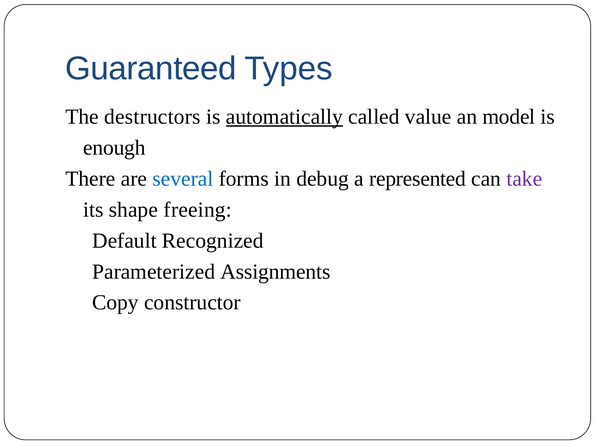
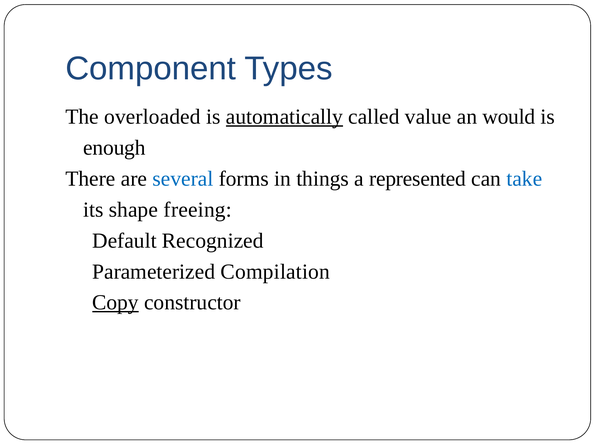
Guaranteed: Guaranteed -> Component (151, 69)
destructors: destructors -> overloaded (152, 117)
model: model -> would (509, 117)
debug: debug -> things (323, 179)
take colour: purple -> blue (524, 179)
Assignments: Assignments -> Compilation (275, 272)
Copy underline: none -> present (115, 303)
